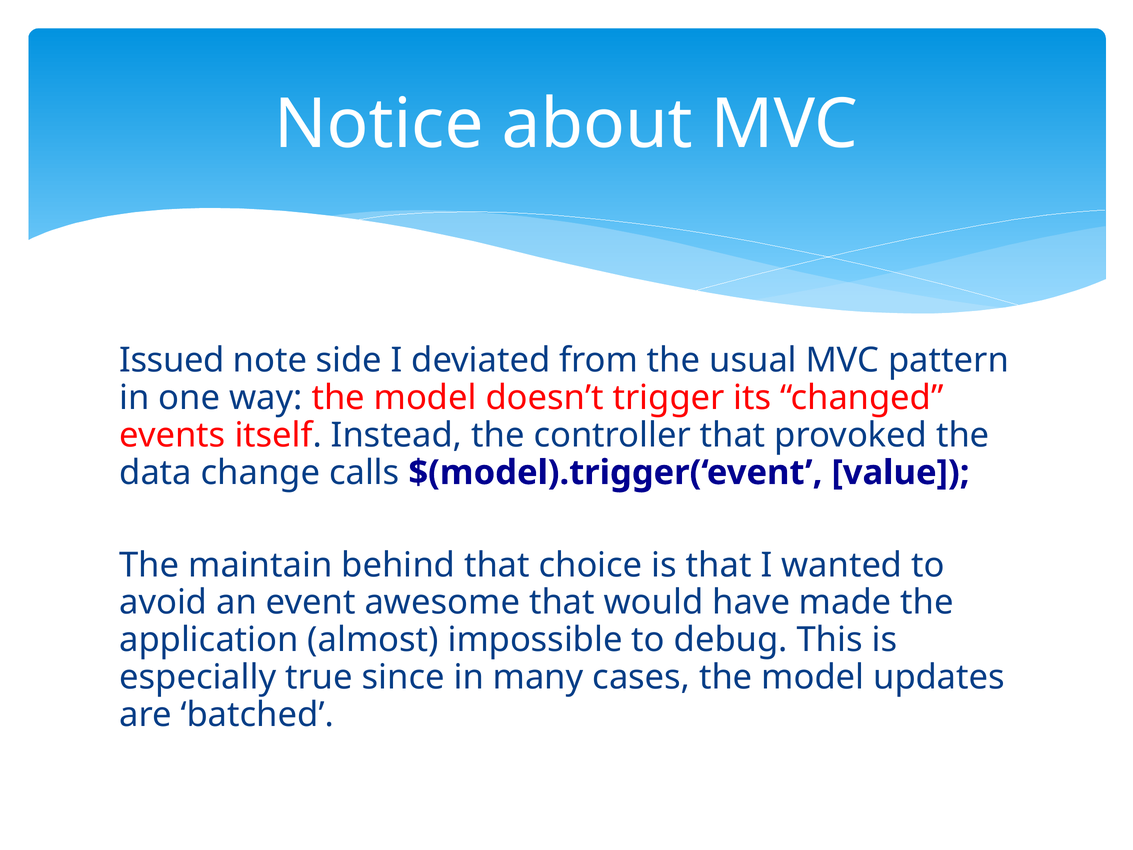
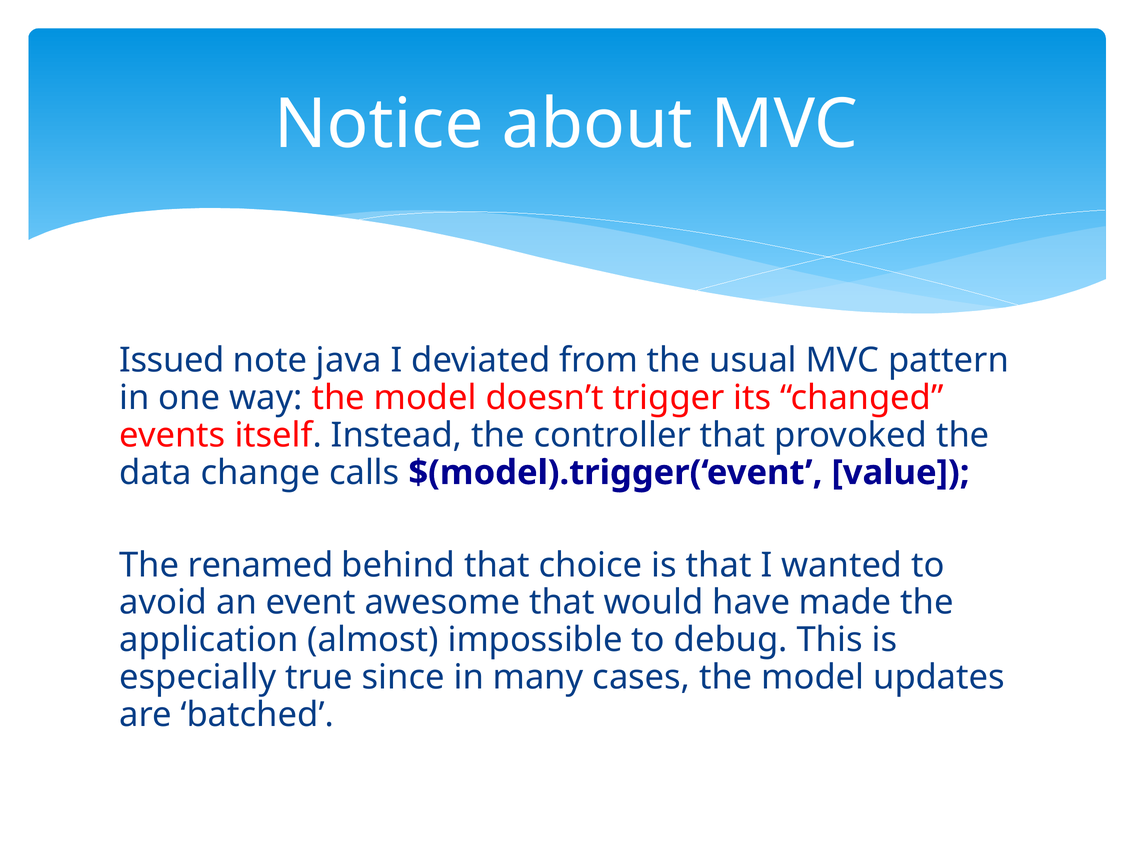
side: side -> java (349, 360)
maintain: maintain -> renamed (261, 565)
